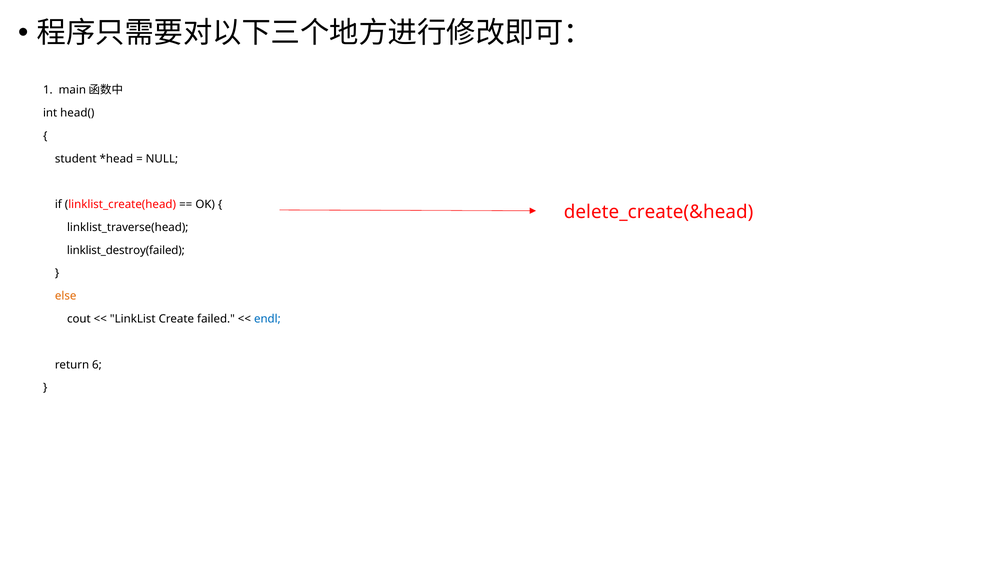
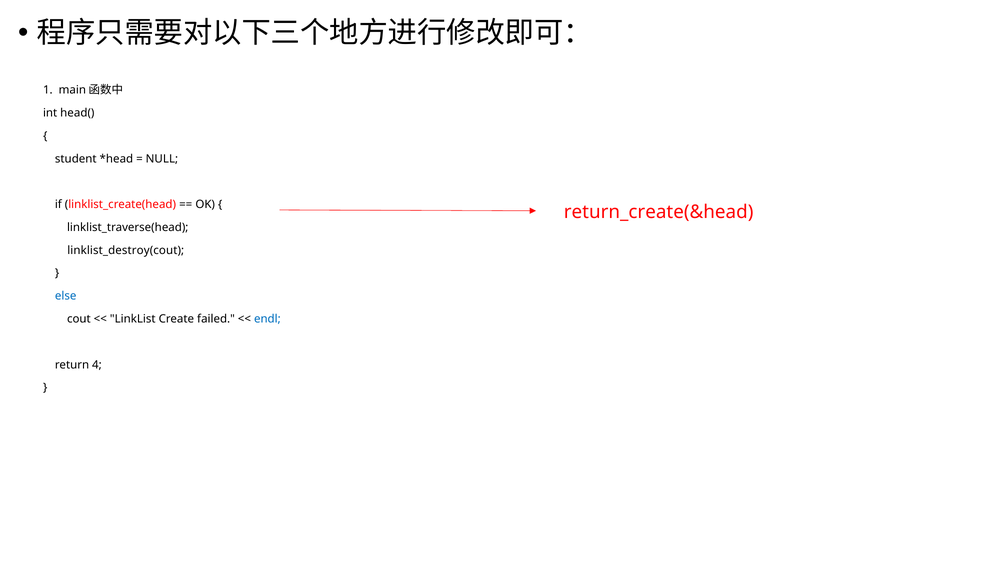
delete_create(&head: delete_create(&head -> return_create(&head (659, 212)
linklist_destroy(failed: linklist_destroy(failed -> linklist_destroy(cout (126, 250)
else colour: orange -> blue (66, 296)
6: 6 -> 4 (97, 365)
